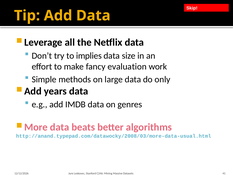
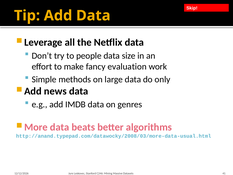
implies: implies -> people (89, 56)
years: years -> news (55, 91)
